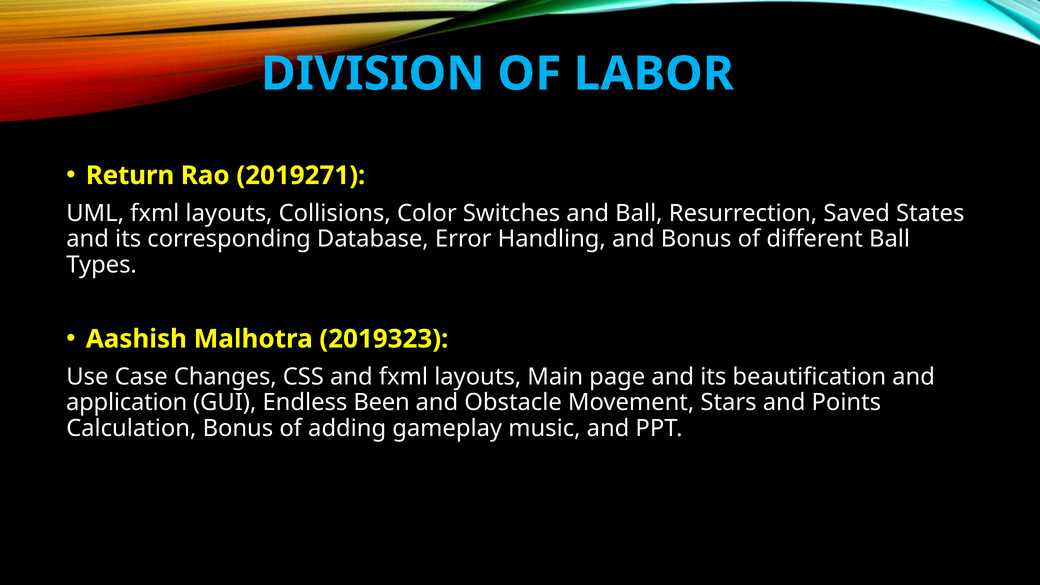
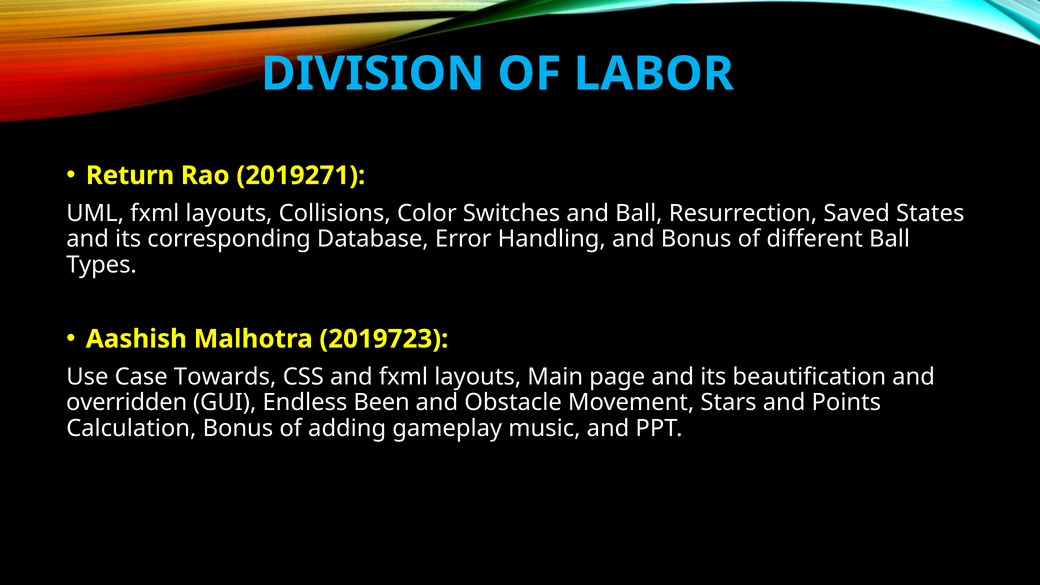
2019323: 2019323 -> 2019723 (384, 339)
Changes: Changes -> Towards (225, 377)
application: application -> overridden (127, 402)
